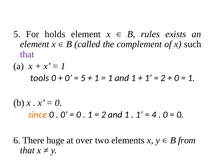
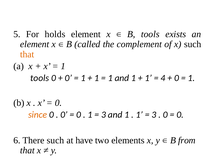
B rules: rules -> tools (150, 34)
that colour: purple -> orange (27, 54)
5: 5 -> 1 (83, 78)
2: 2 -> 4 (163, 78)
2: 2 -> 3 (104, 115)
4: 4 -> 3 (154, 115)
There huge: huge -> such (55, 140)
over: over -> have (84, 140)
